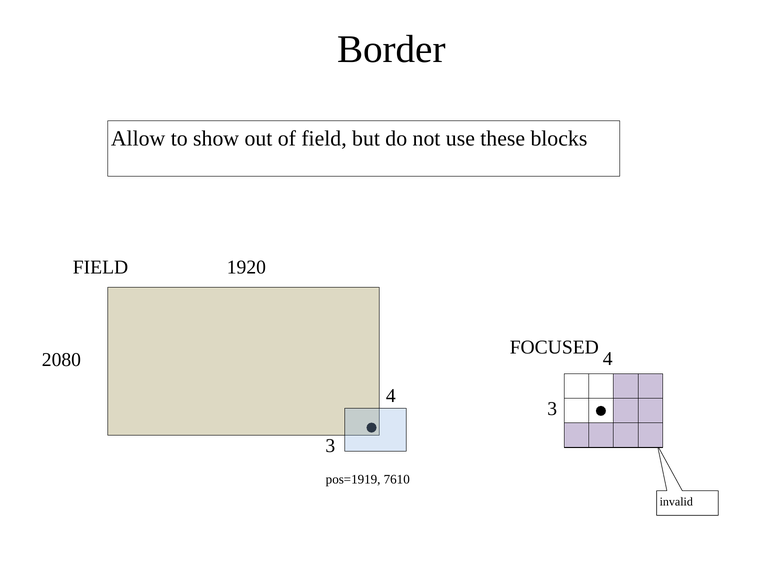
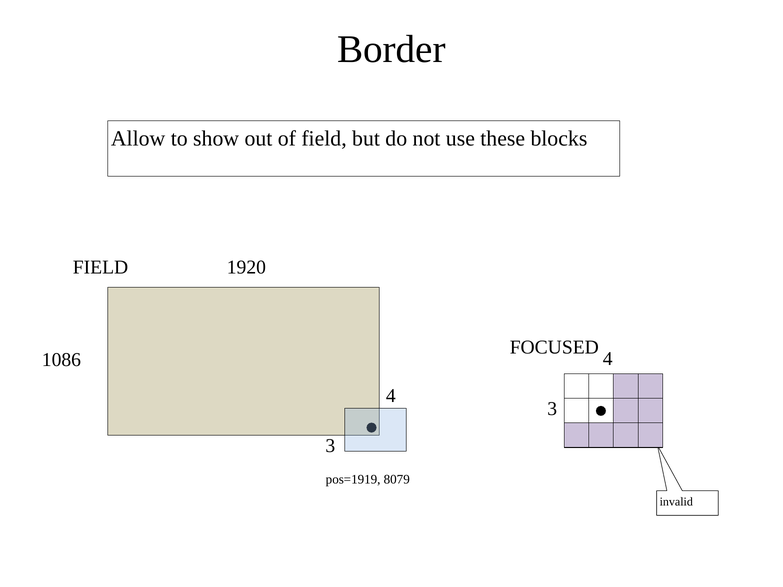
2080: 2080 -> 1086 (61, 360)
7610: 7610 -> 8079 (397, 480)
